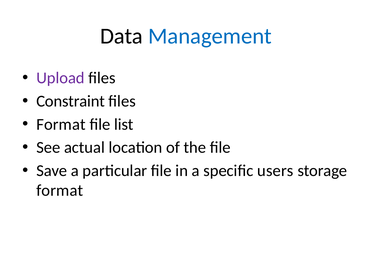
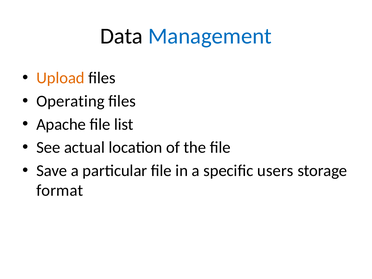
Upload colour: purple -> orange (60, 78)
Constraint: Constraint -> Operating (70, 101)
Format: Format -> Apache (61, 124)
